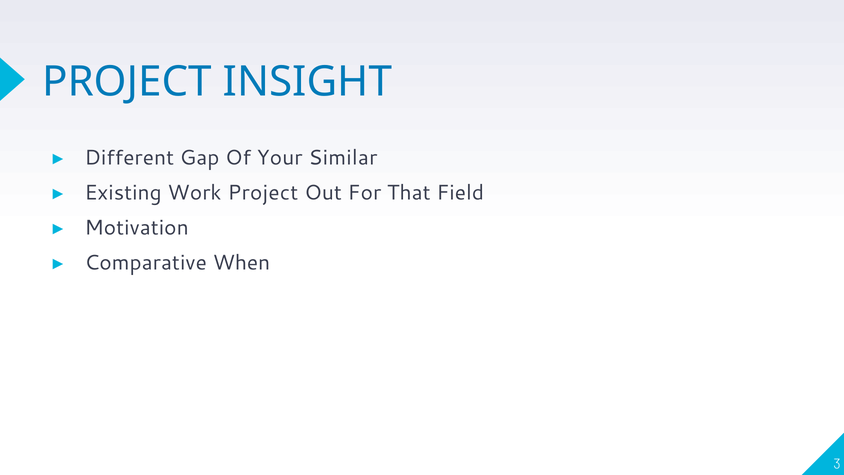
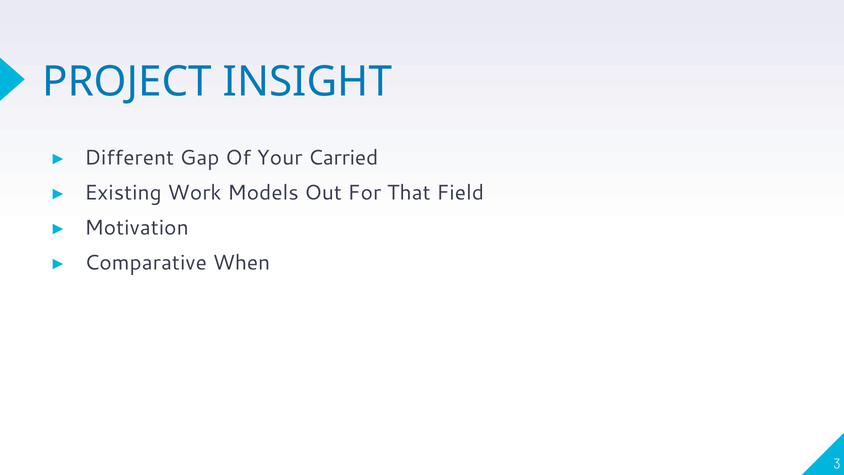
Similar: Similar -> Carried (343, 158)
Work Project: Project -> Models (263, 193)
